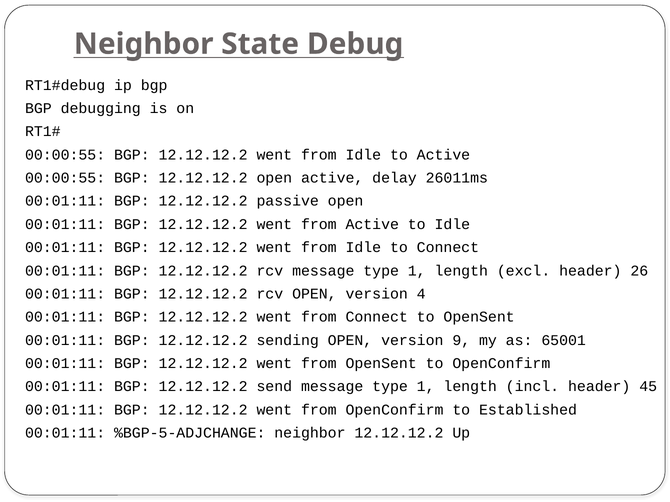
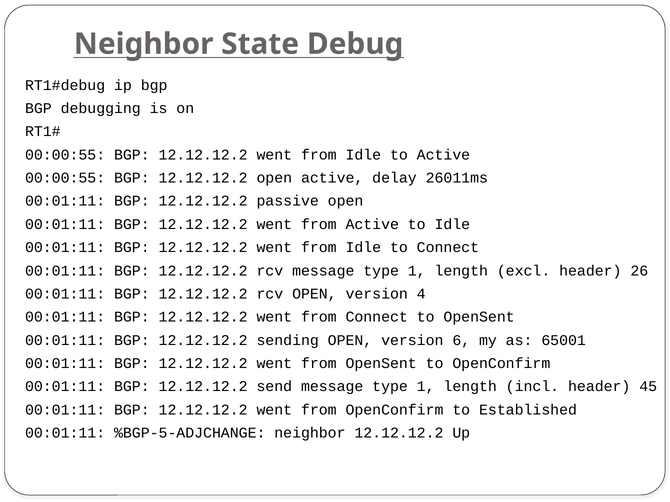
9: 9 -> 6 (461, 341)
